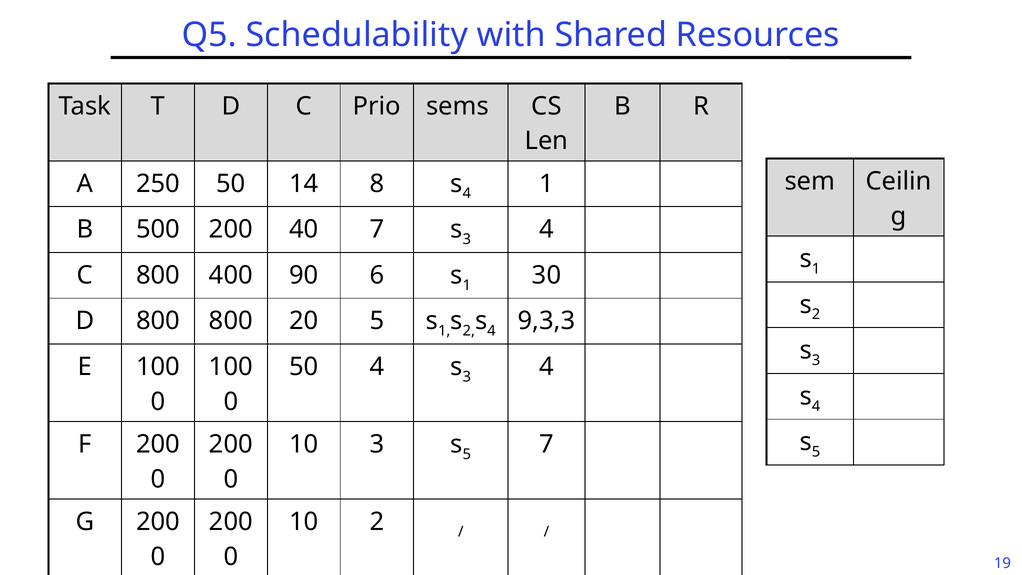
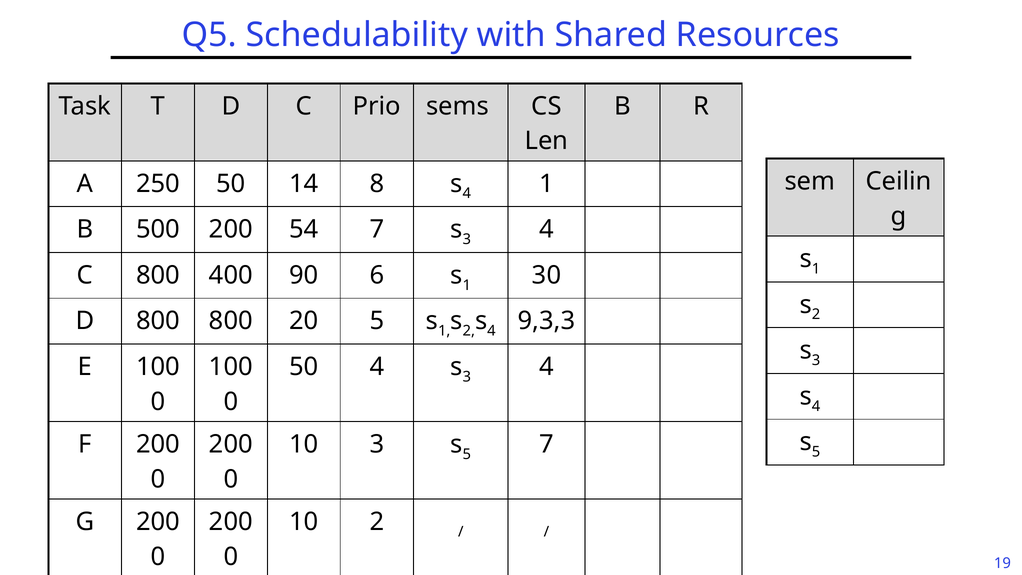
40: 40 -> 54 (304, 229)
